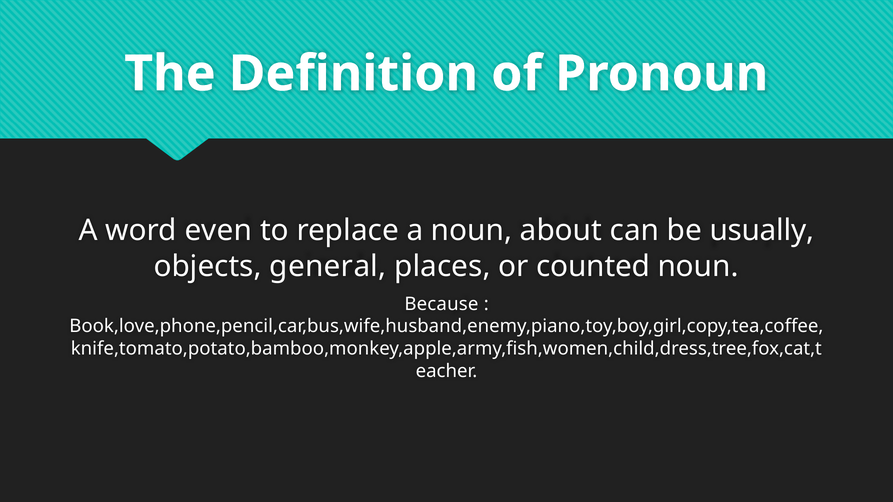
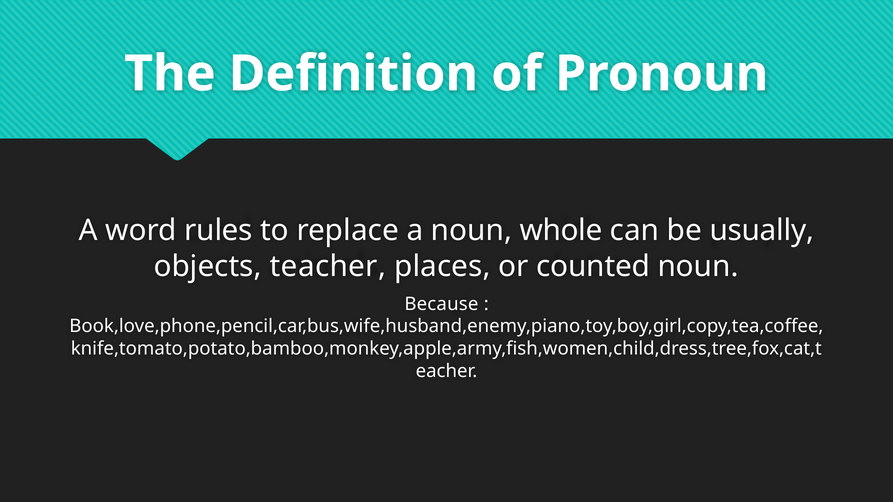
even: even -> rules (219, 231)
about: about -> whole (561, 231)
general: general -> teacher (328, 267)
